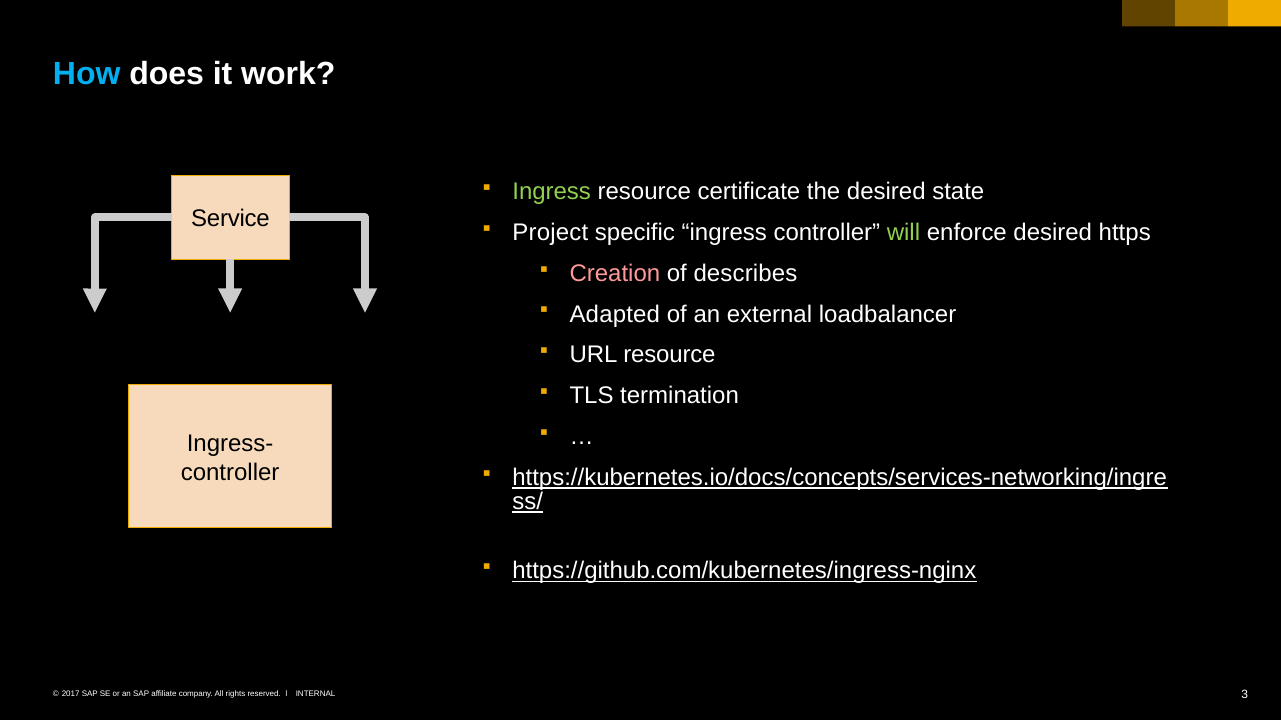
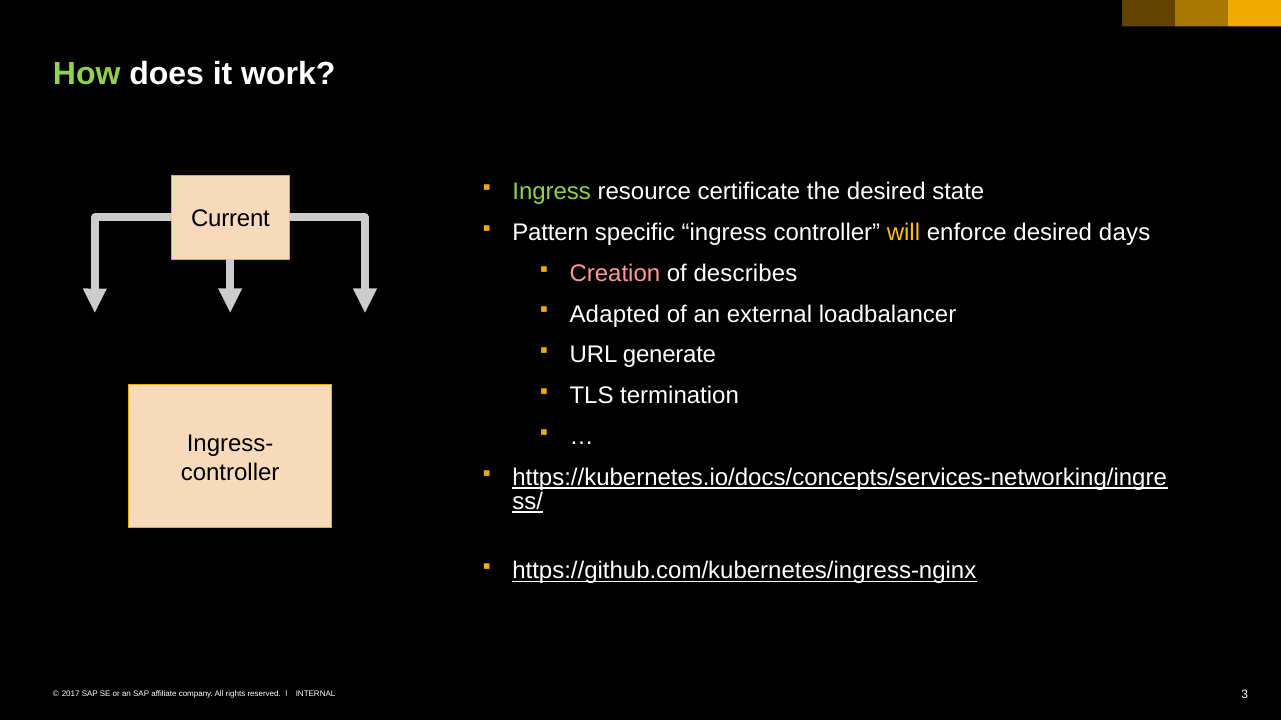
How colour: light blue -> light green (87, 74)
Service: Service -> Current (230, 219)
Project: Project -> Pattern (550, 233)
will colour: light green -> yellow (903, 233)
https: https -> days (1125, 233)
URL resource: resource -> generate (669, 355)
